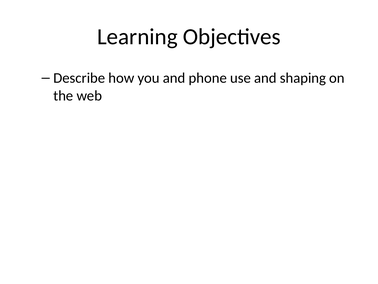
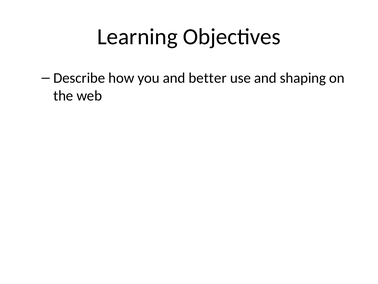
phone: phone -> better (208, 78)
